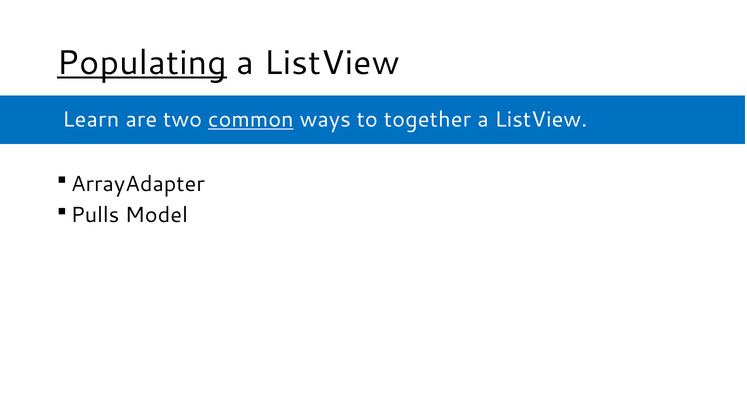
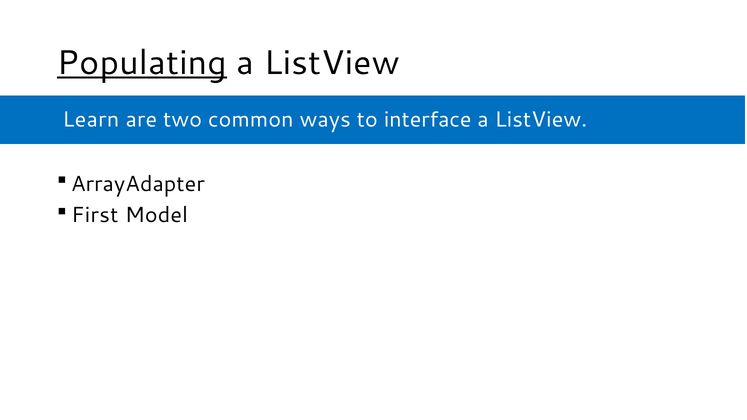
common underline: present -> none (251, 120)
together: together -> interface (428, 120)
Pulls: Pulls -> First (95, 215)
